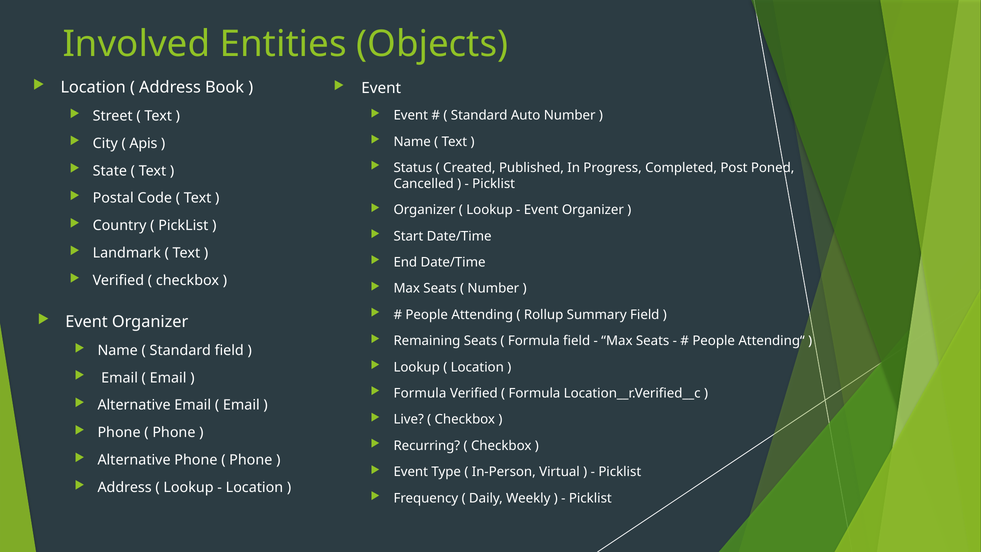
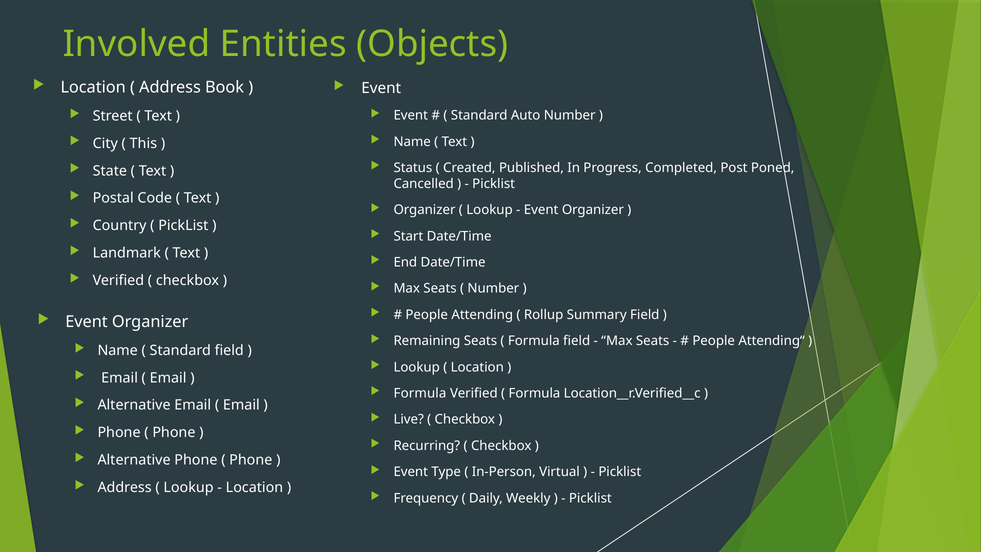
Apis: Apis -> This (143, 143)
